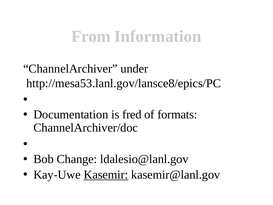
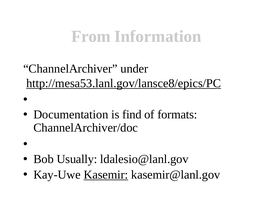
http://mesa53.lanl.gov/lansce8/epics/PC underline: none -> present (124, 83)
fred: fred -> find (132, 114)
Change: Change -> Usually (77, 159)
